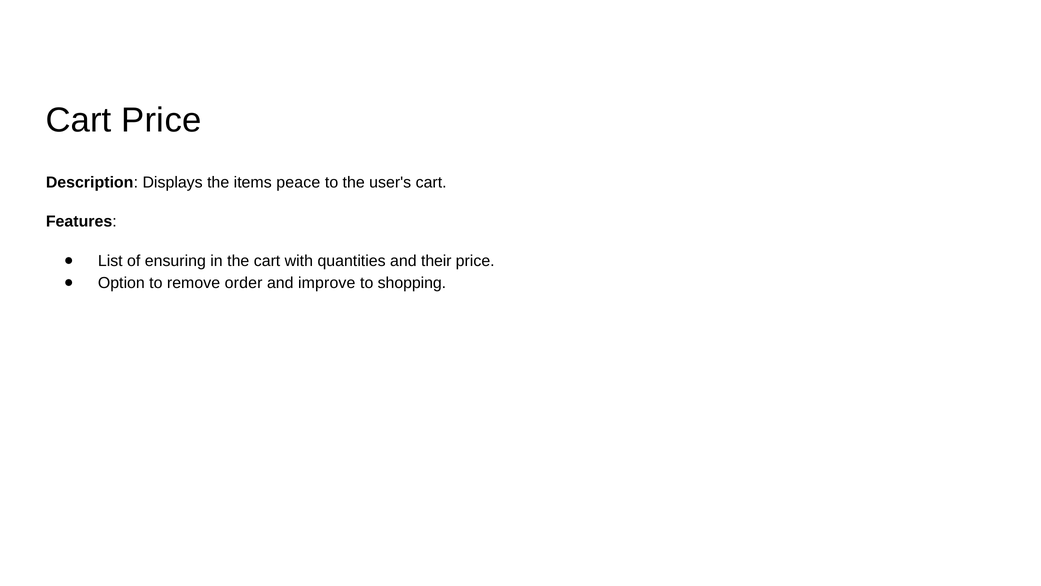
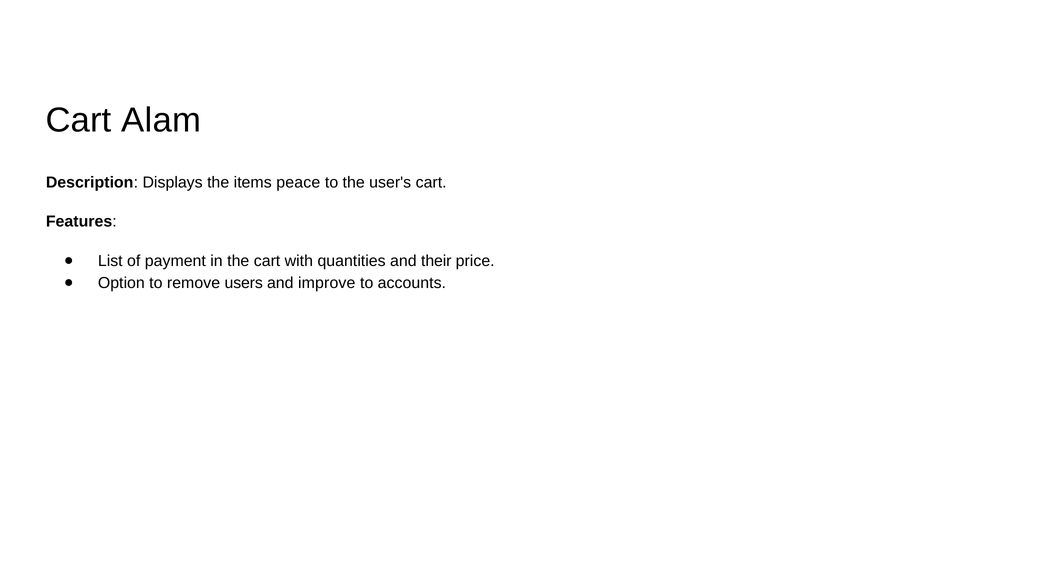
Cart Price: Price -> Alam (161, 120)
ensuring: ensuring -> payment (175, 261)
order: order -> users (244, 283)
shopping: shopping -> accounts (412, 283)
